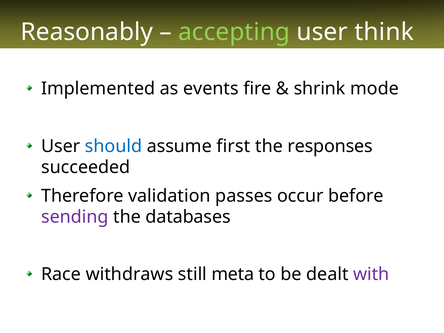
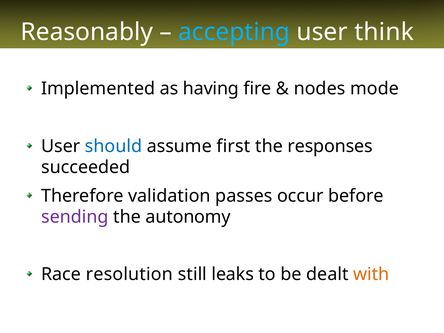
accepting colour: light green -> light blue (234, 32)
events: events -> having (211, 89)
shrink: shrink -> nodes (320, 89)
databases: databases -> autonomy (188, 217)
withdraws: withdraws -> resolution (129, 274)
meta: meta -> leaks (233, 274)
with colour: purple -> orange (371, 274)
